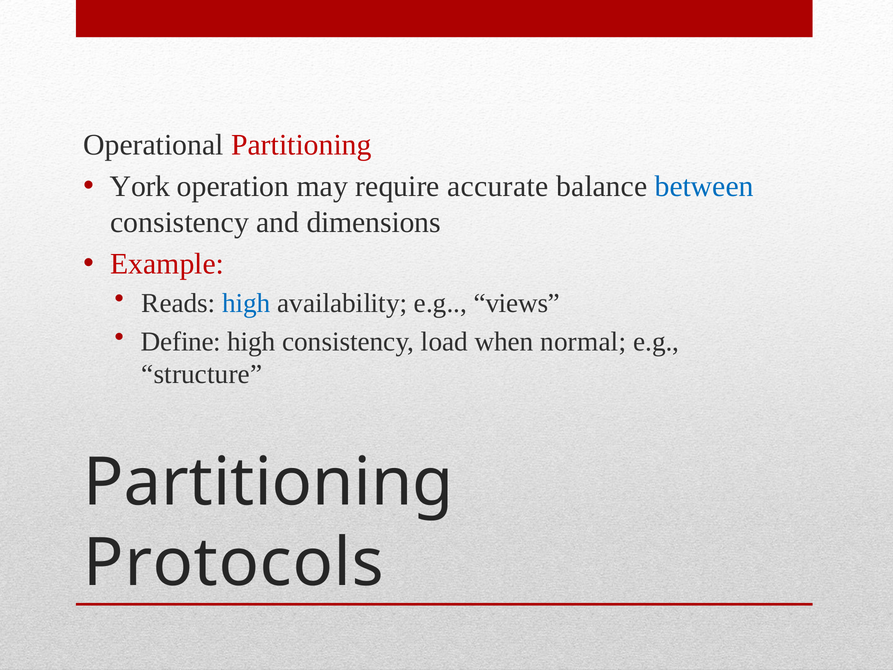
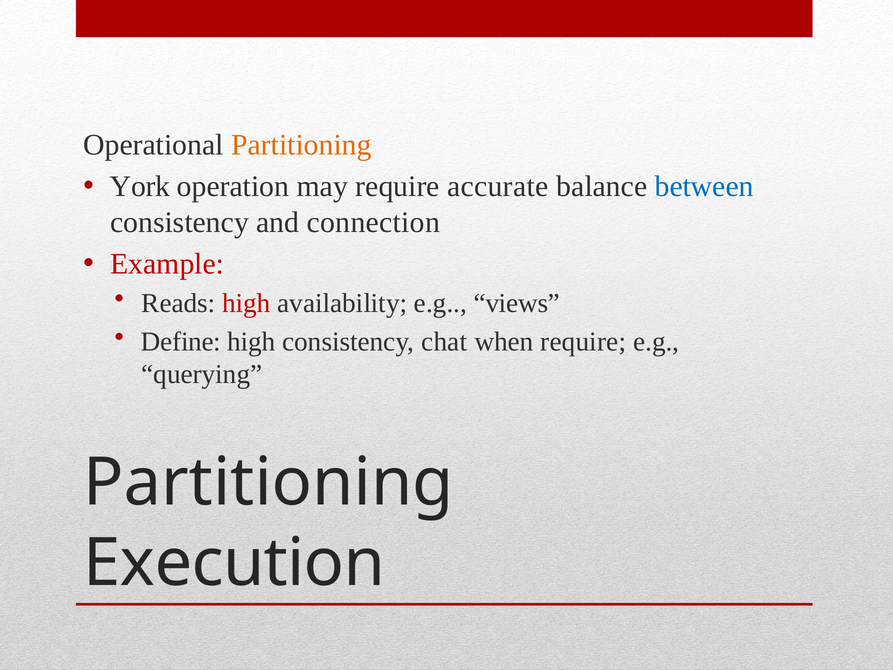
Partitioning colour: red -> orange (301, 145)
dimensions: dimensions -> connection (373, 222)
high colour: blue -> red (246, 303)
load: load -> chat (444, 341)
when normal: normal -> require (583, 341)
structure: structure -> querying (202, 374)
Protocols: Protocols -> Execution (234, 563)
